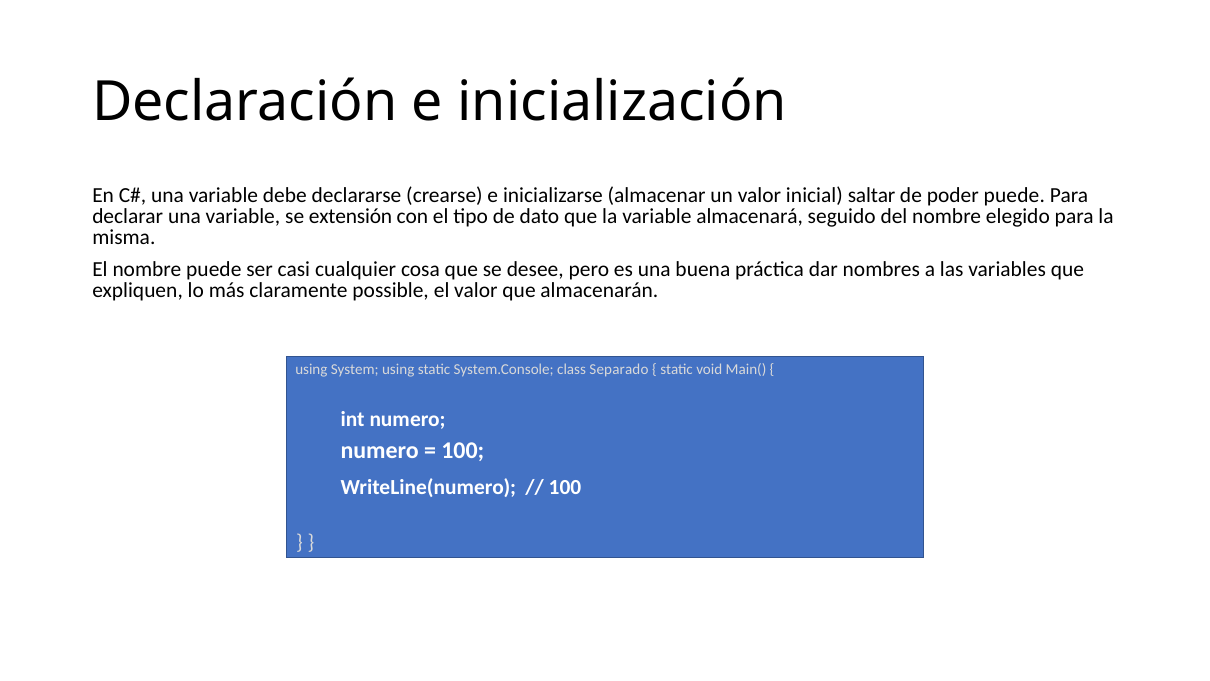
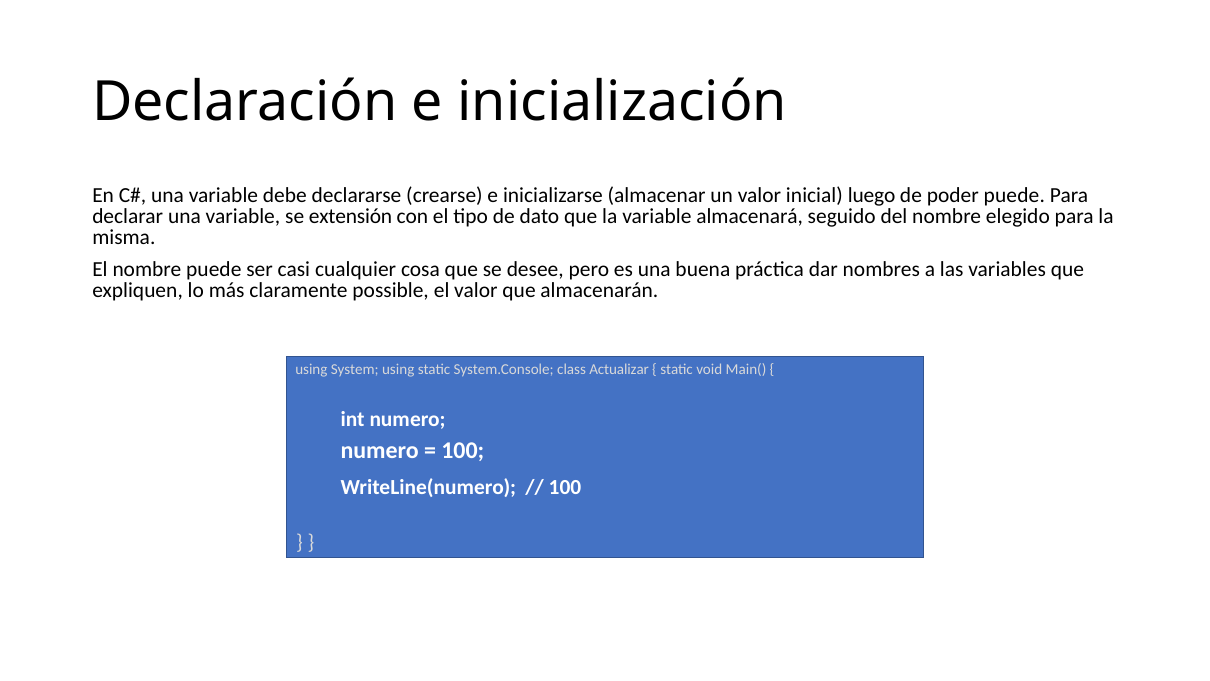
saltar: saltar -> luego (872, 195)
Separado: Separado -> Actualizar (619, 369)
